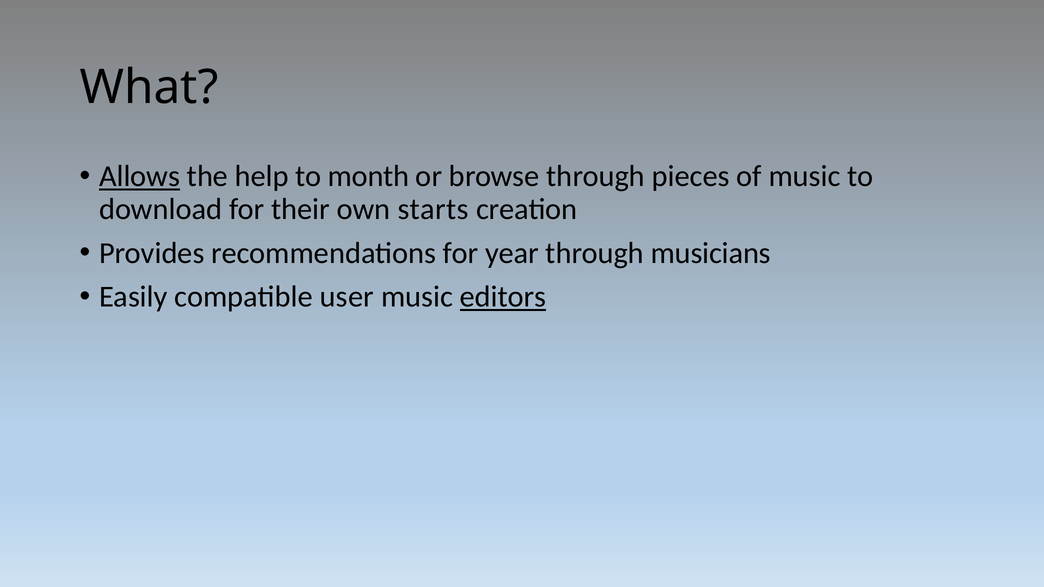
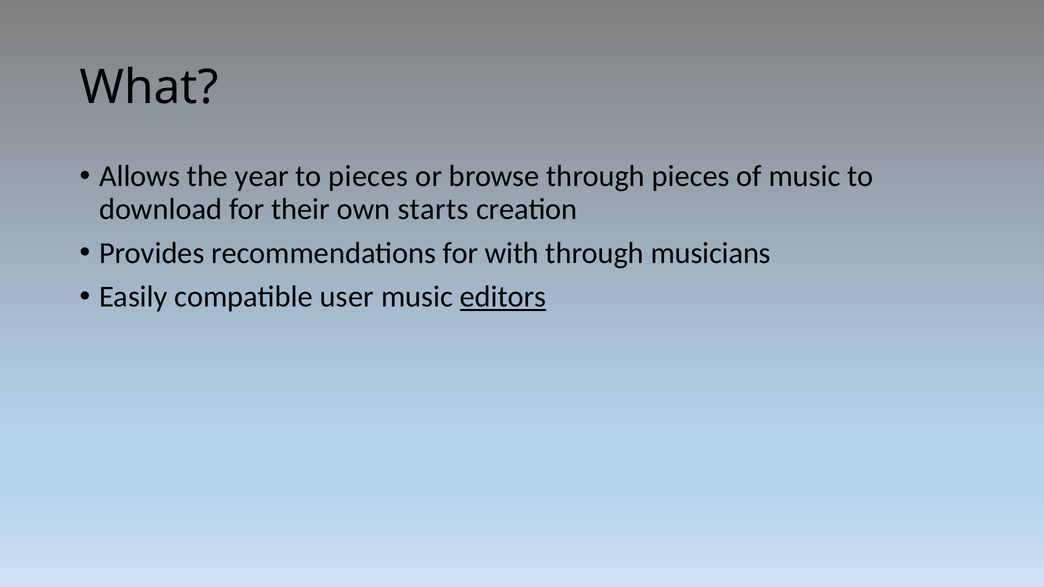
Allows underline: present -> none (140, 177)
help: help -> year (262, 177)
to month: month -> pieces (368, 177)
year: year -> with (512, 253)
